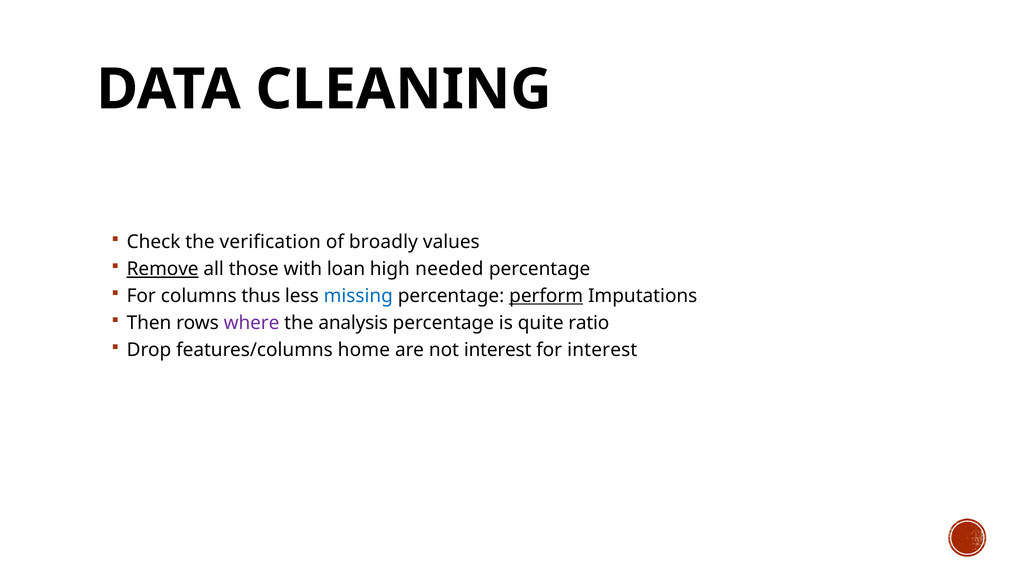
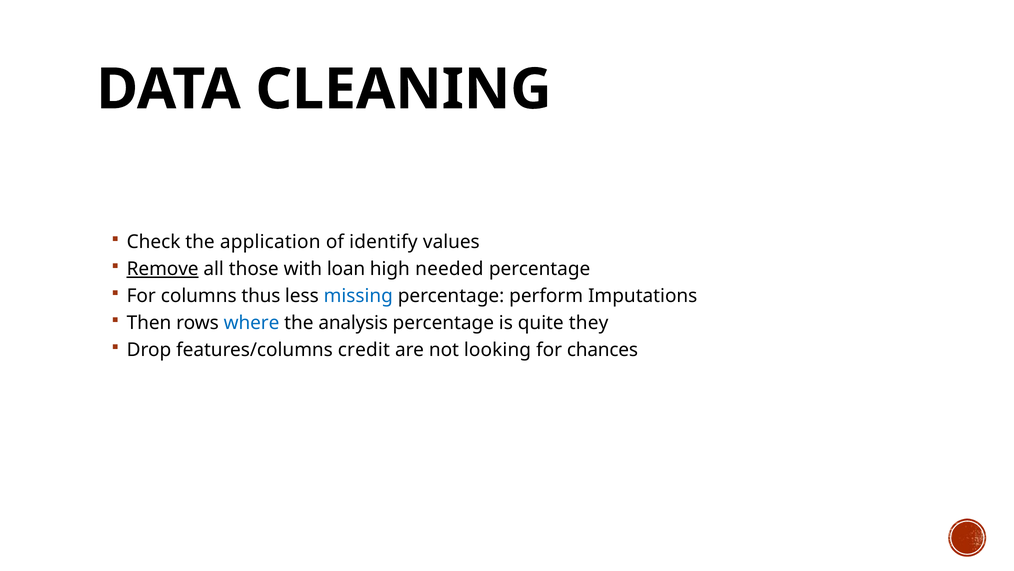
verification: verification -> application (270, 242)
broadly: broadly -> identify (383, 242)
perform underline: present -> none (546, 296)
where colour: purple -> blue (252, 323)
ratio: ratio -> they (589, 323)
home: home -> credit (364, 349)
not interest: interest -> looking (498, 349)
for interest: interest -> chances (602, 349)
